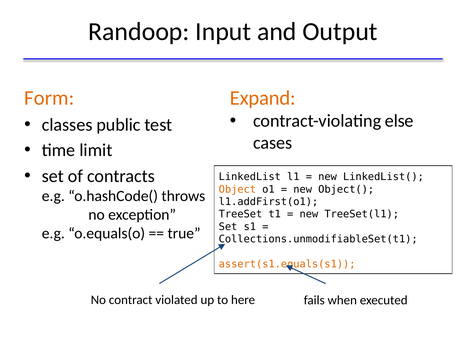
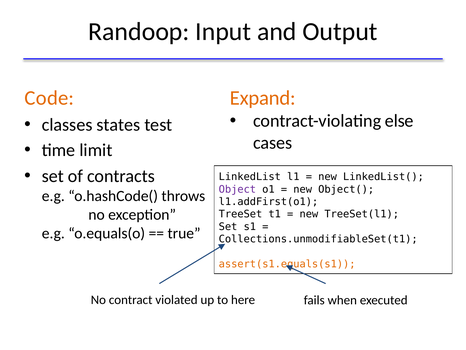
Form: Form -> Code (49, 98)
public: public -> states (118, 125)
Object colour: orange -> purple (237, 189)
